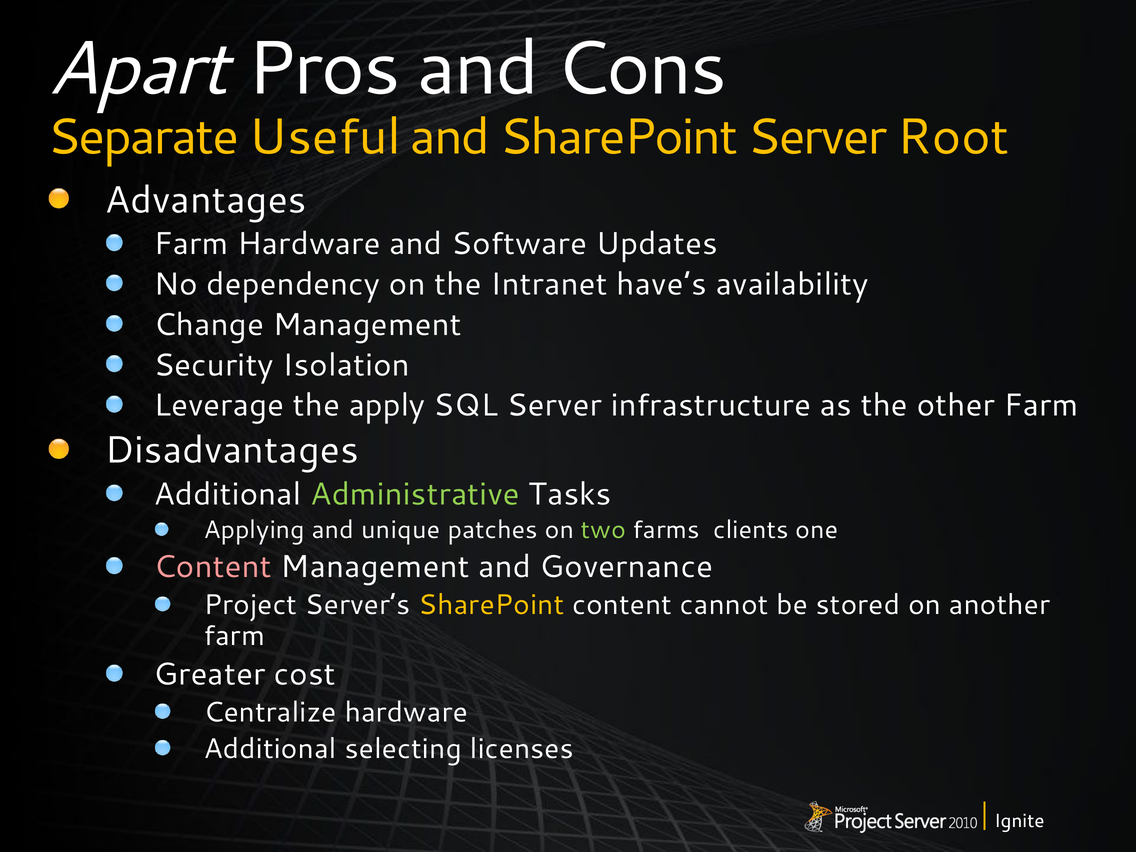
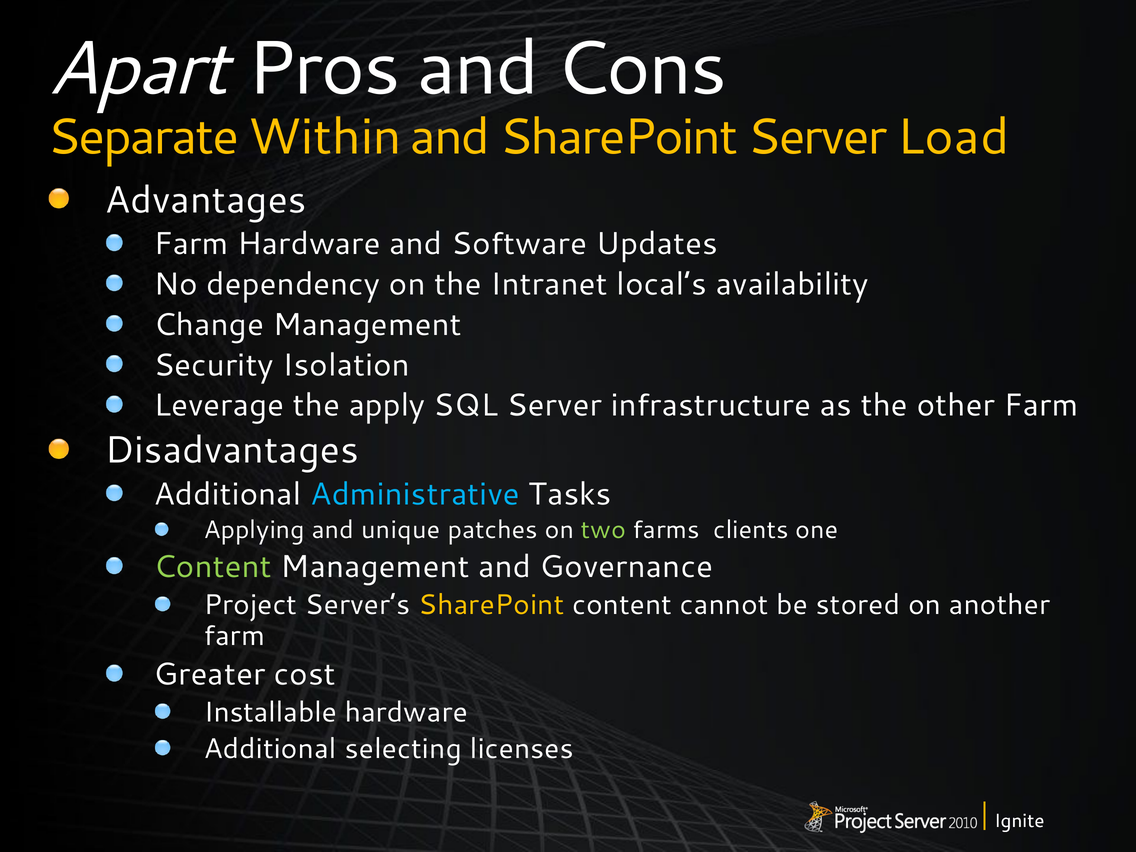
Useful: Useful -> Within (325, 137)
Root: Root -> Load (953, 137)
have’s: have’s -> local’s (662, 284)
Administrative colour: light green -> light blue (415, 494)
Content colour: pink -> light green (213, 567)
Centralize: Centralize -> Installable (270, 712)
